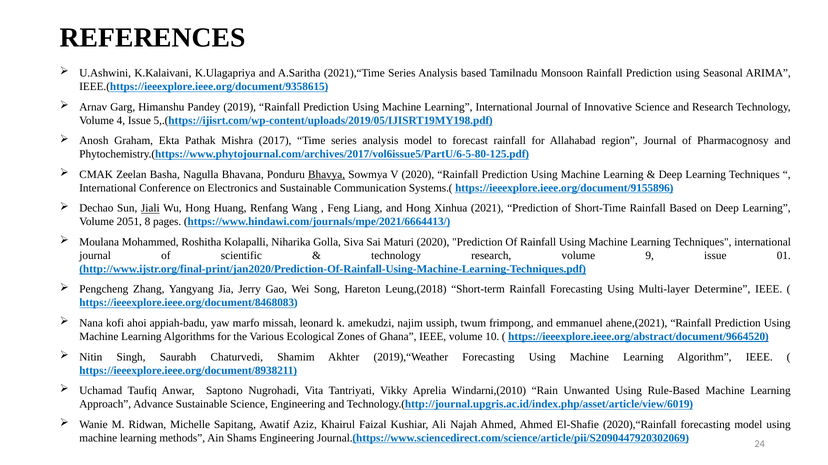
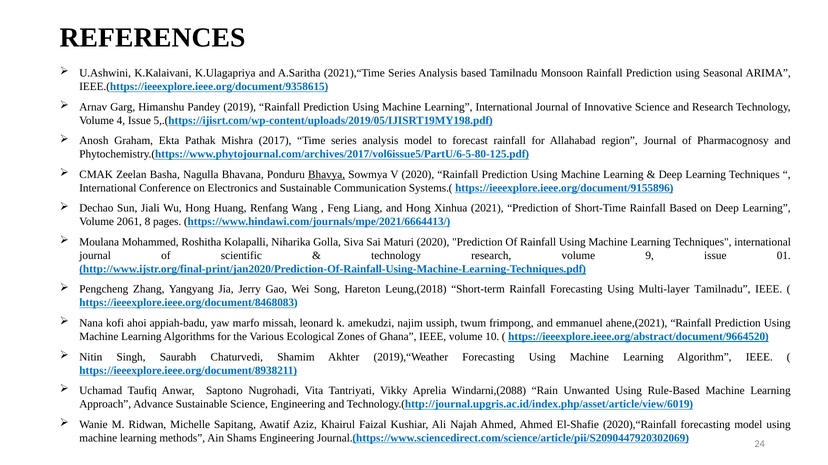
Jiali underline: present -> none (150, 209)
2051: 2051 -> 2061 (129, 222)
Multi-layer Determine: Determine -> Tamilnadu (722, 290)
Windarni,(2010: Windarni,(2010 -> Windarni,(2088 (489, 391)
